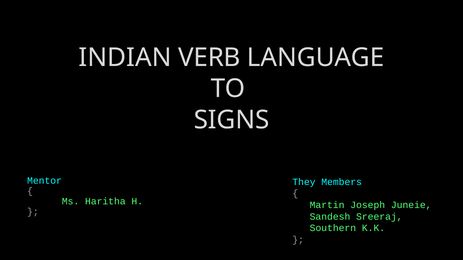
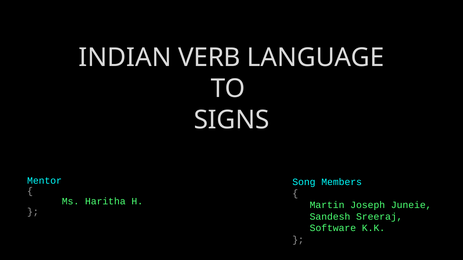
They: They -> Song (304, 182)
Southern: Southern -> Software (333, 228)
